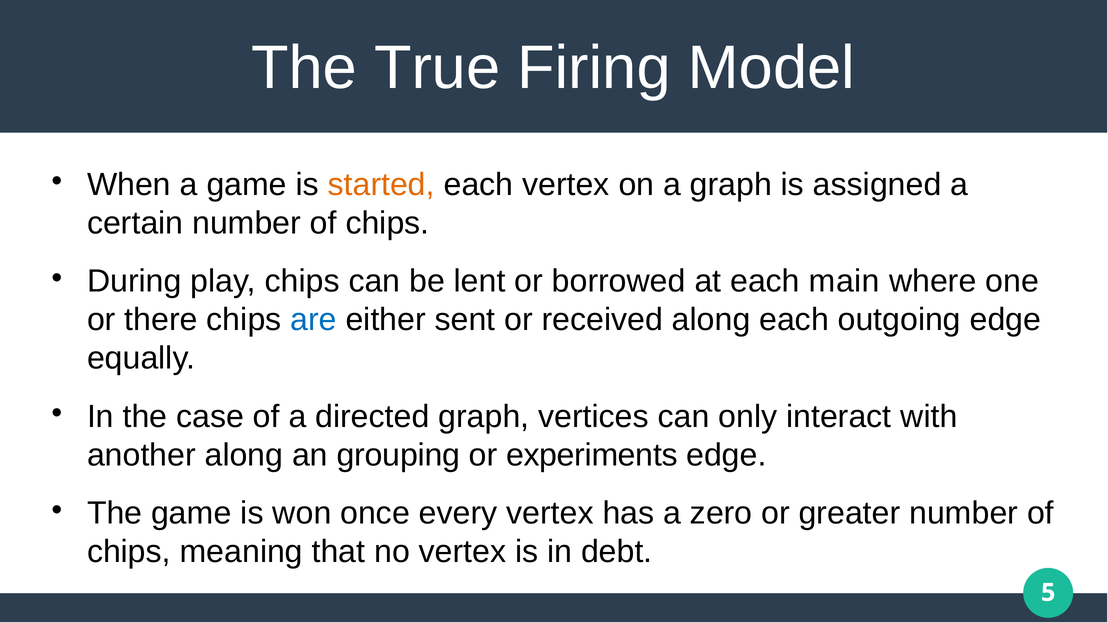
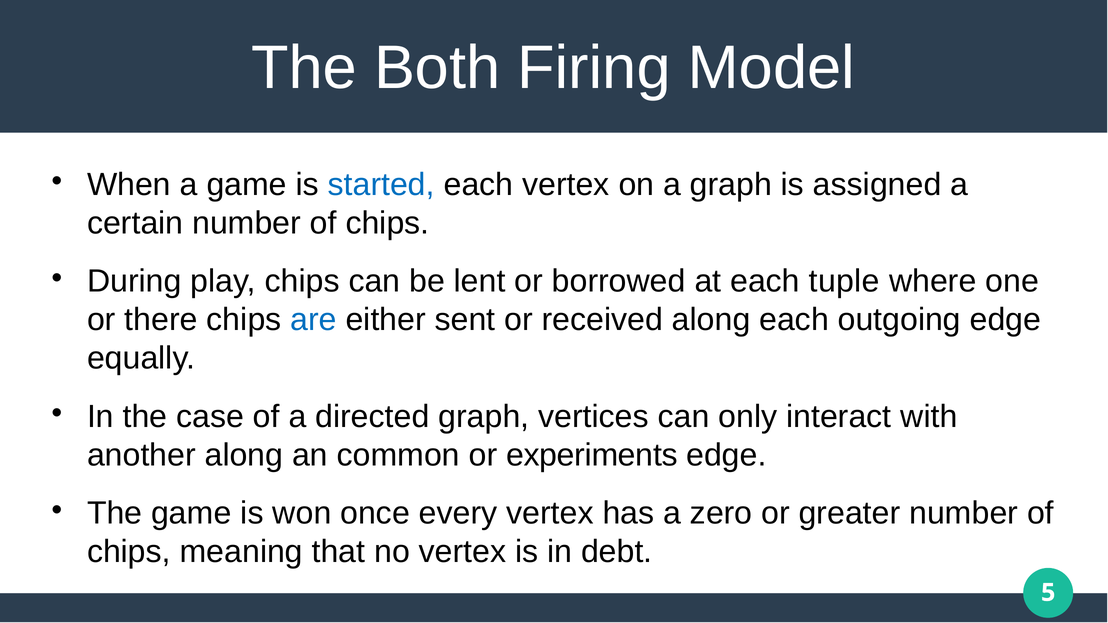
True: True -> Both (437, 68)
started colour: orange -> blue (381, 185)
main: main -> tuple (844, 282)
grouping: grouping -> common (398, 455)
